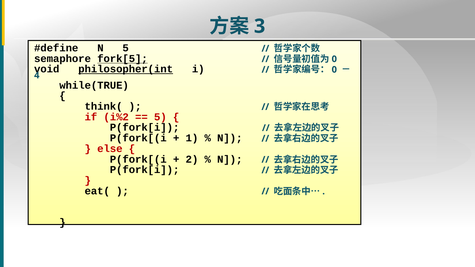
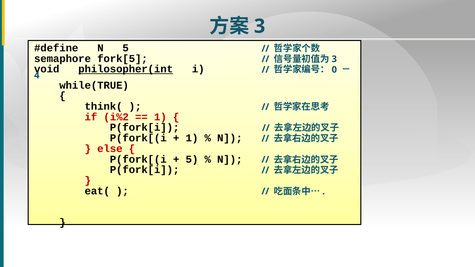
fork[5 underline: present -> none (122, 59)
0: 0 -> 3 (334, 59)
5: 5 -> 1 (160, 117)
2: 2 -> 5 (192, 159)
